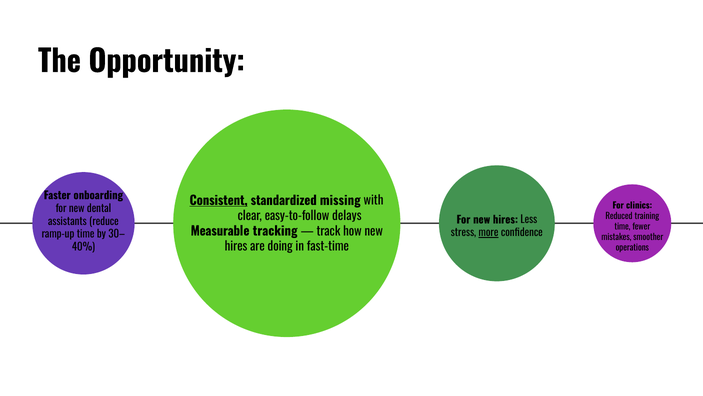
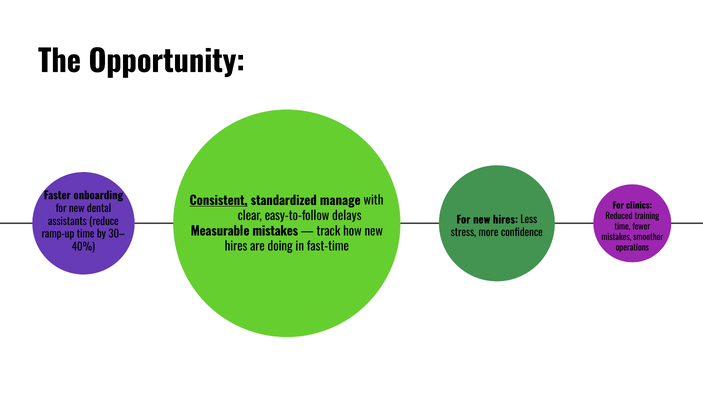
missing: missing -> manage (340, 201)
Measurable tracking: tracking -> mistakes (275, 231)
more underline: present -> none (488, 233)
